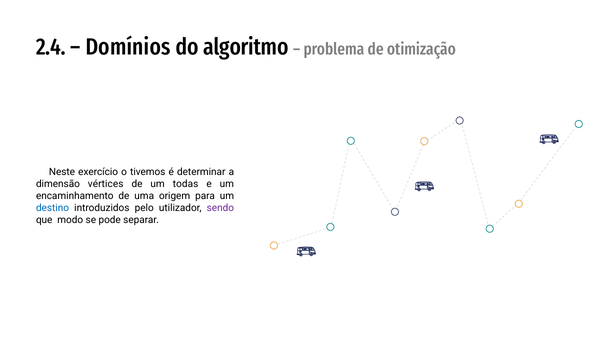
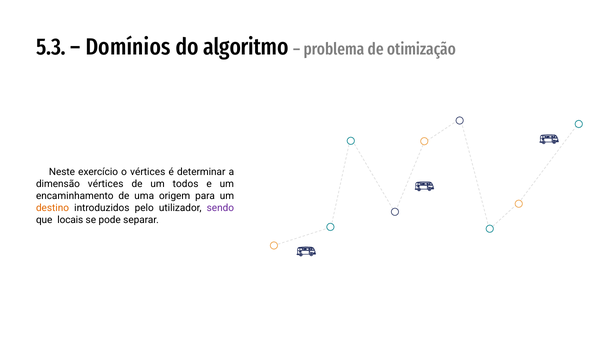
2.4: 2.4 -> 5.3 (51, 47)
o tivemos: tivemos -> vértices (148, 172)
todas: todas -> todos (186, 184)
destino colour: blue -> orange (52, 208)
modo: modo -> locais (70, 220)
